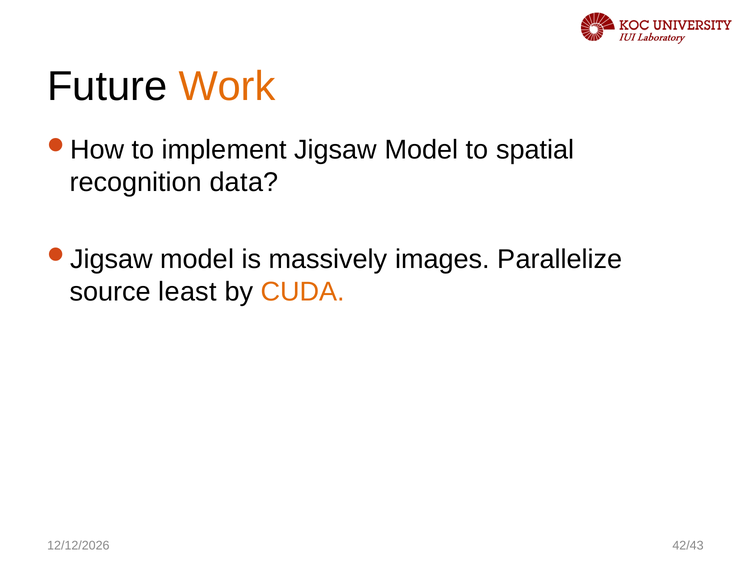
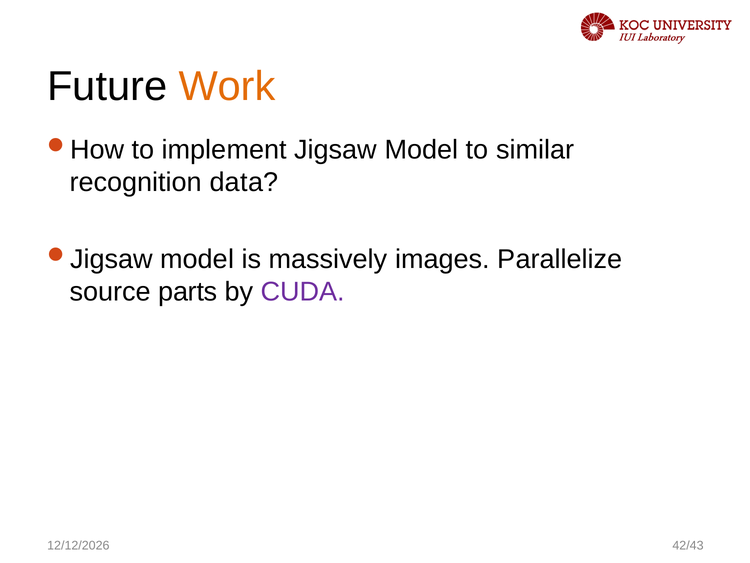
spatial: spatial -> similar (535, 150)
least: least -> parts (188, 292)
CUDA colour: orange -> purple (303, 292)
